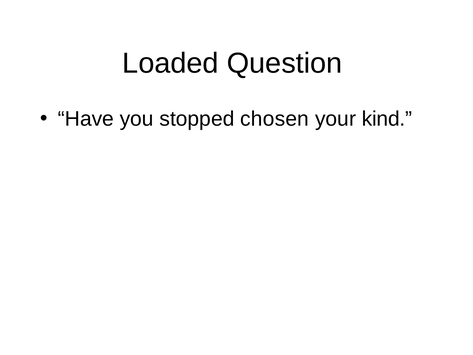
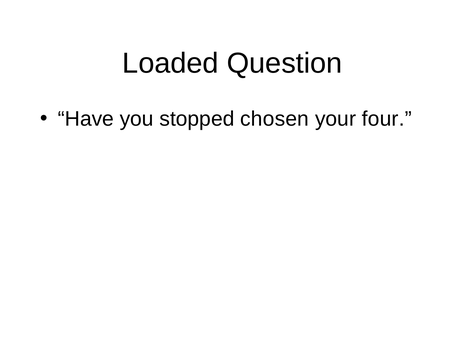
kind: kind -> four (387, 119)
